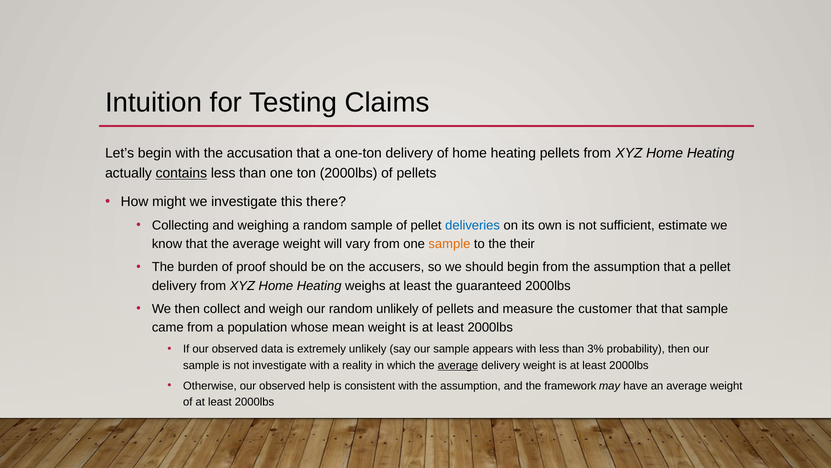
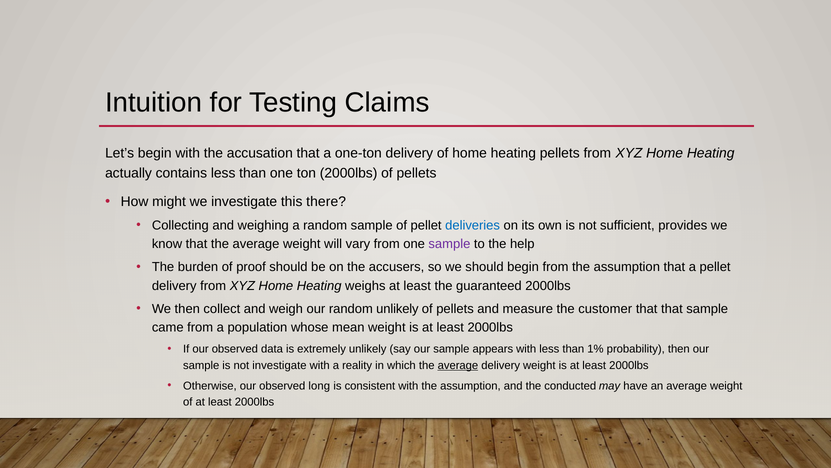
contains underline: present -> none (181, 173)
estimate: estimate -> provides (683, 225)
sample colour: orange -> purple (449, 244)
their: their -> help (522, 244)
3%: 3% -> 1% (595, 349)
help: help -> long (319, 385)
framework: framework -> conducted (570, 385)
